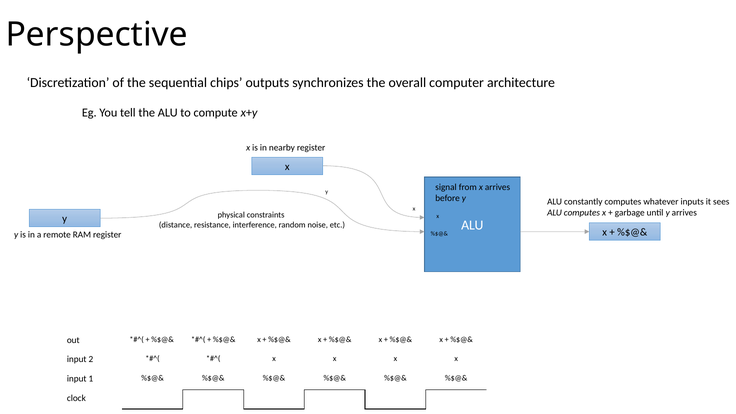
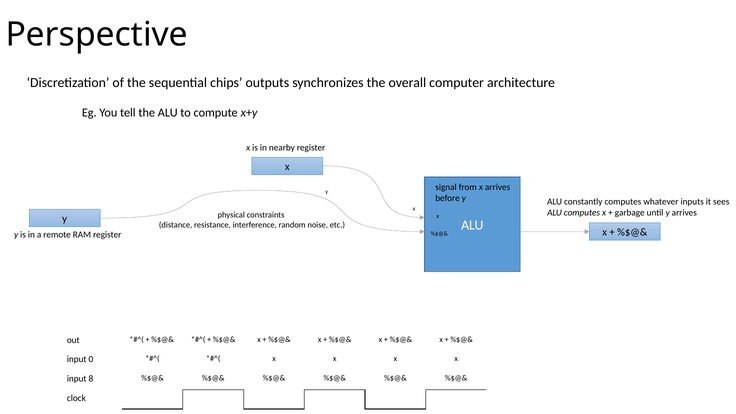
2: 2 -> 0 (91, 359)
1: 1 -> 8 (91, 379)
